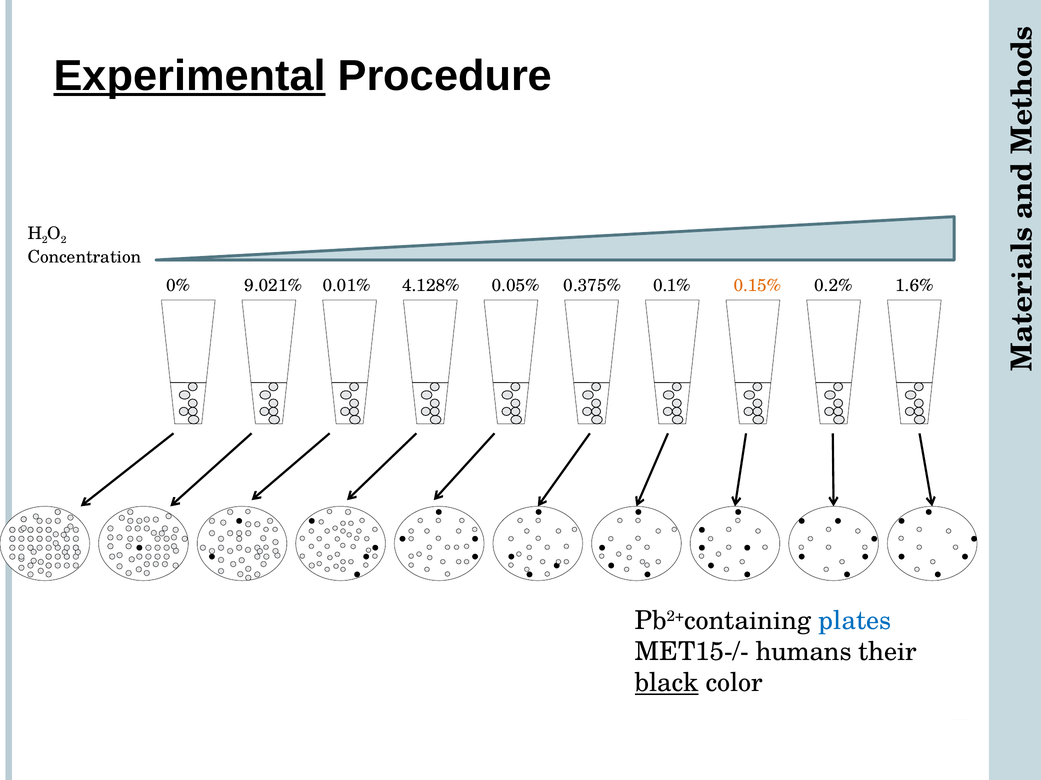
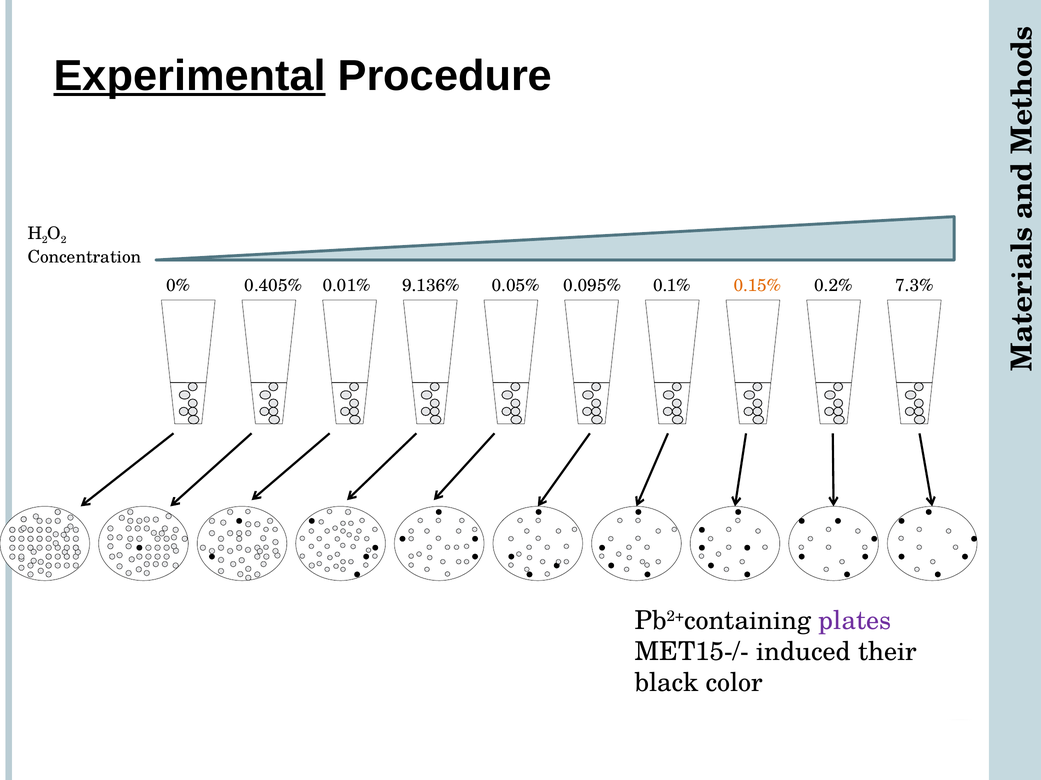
9.021%: 9.021% -> 0.405% (273, 286)
4.128%: 4.128% -> 9.136% (431, 286)
0.375%: 0.375% -> 0.095% (592, 286)
1.6%: 1.6% -> 7.3% (914, 286)
plates colour: blue -> purple (855, 621)
humans: humans -> induced (803, 652)
black underline: present -> none (667, 684)
